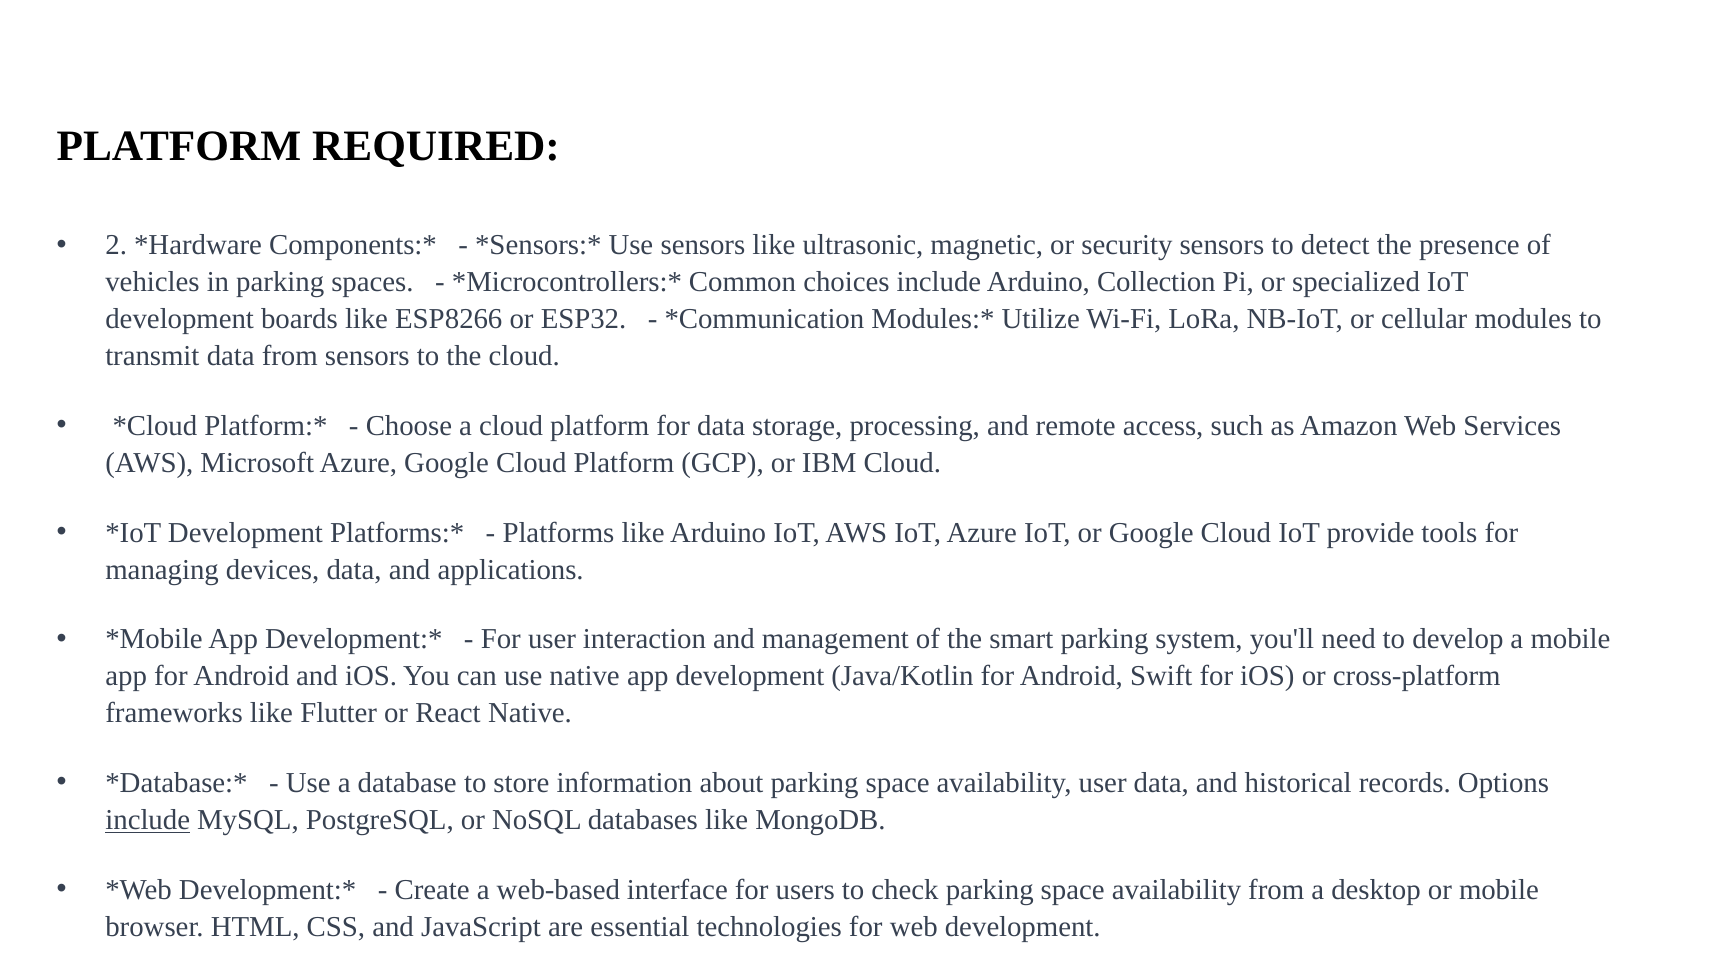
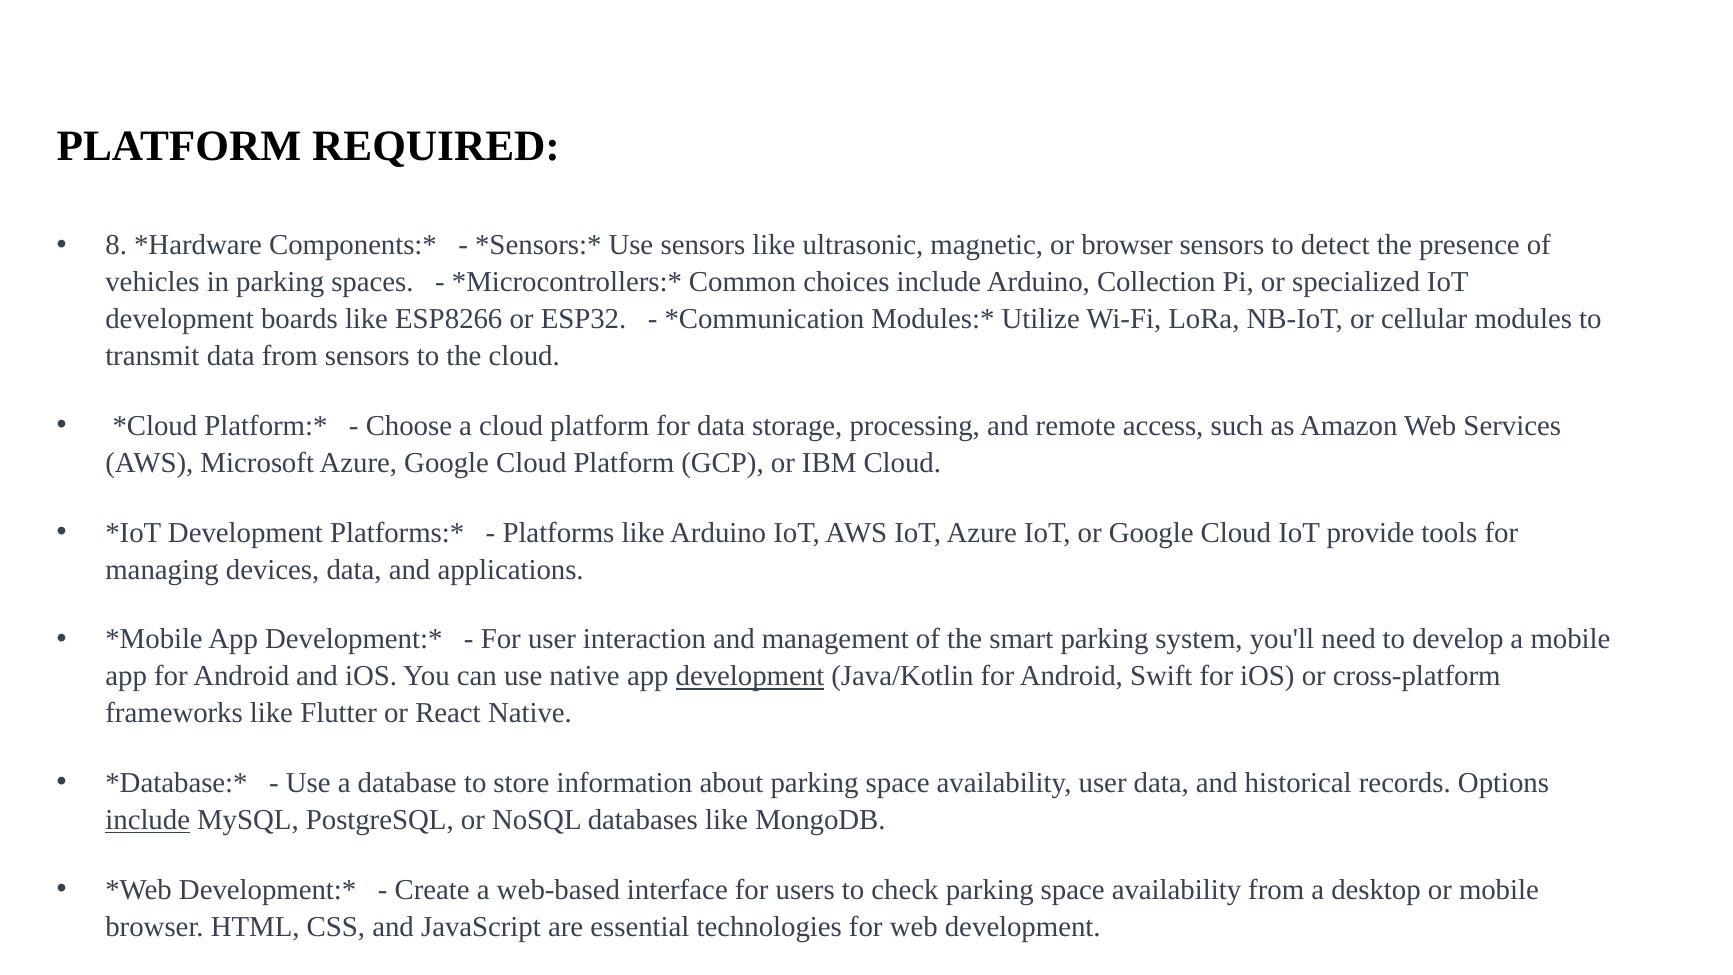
2: 2 -> 8 (116, 245)
or security: security -> browser (1127, 245)
development underline: none -> present (750, 676)
